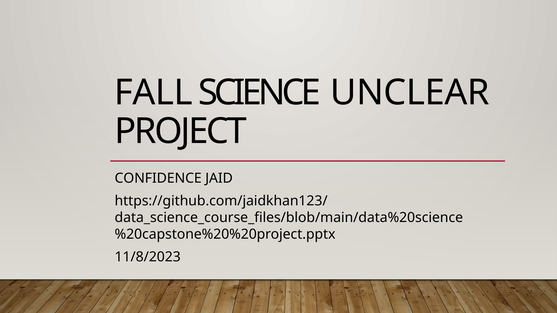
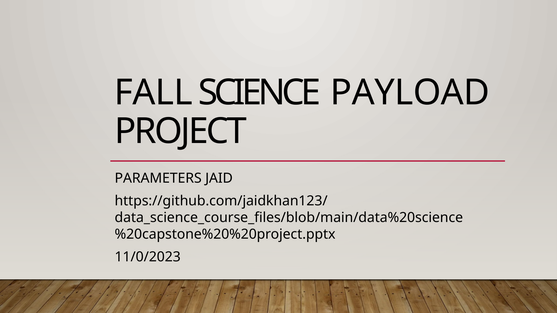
UNCLEAR: UNCLEAR -> PAYLOAD (410, 93)
CONFIDENCE: CONFIDENCE -> PARAMETERS (158, 179)
11/8/2023: 11/8/2023 -> 11/0/2023 (148, 257)
